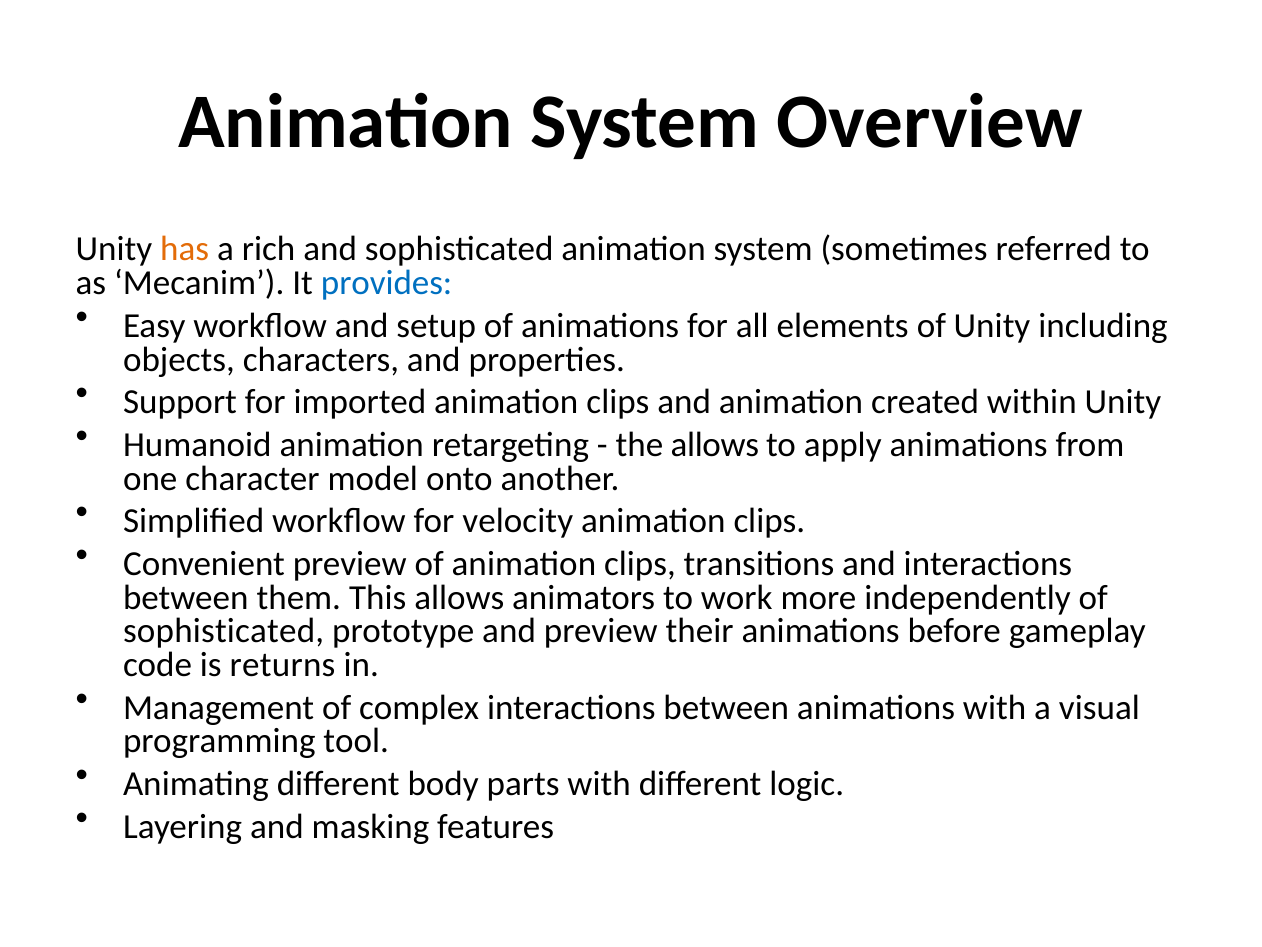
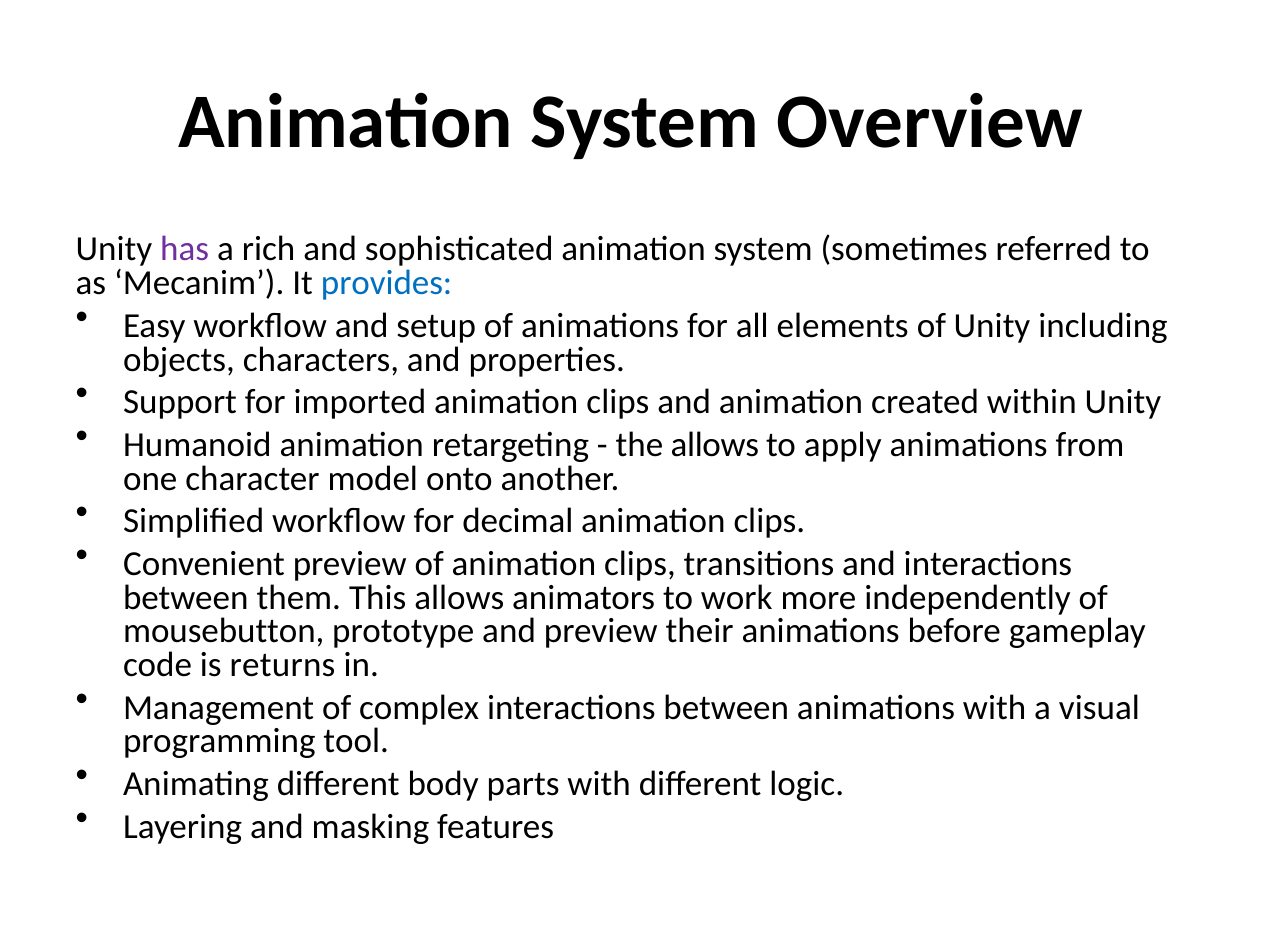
has colour: orange -> purple (185, 249)
velocity: velocity -> decimal (518, 521)
sophisticated: sophisticated -> mousebutton (224, 631)
